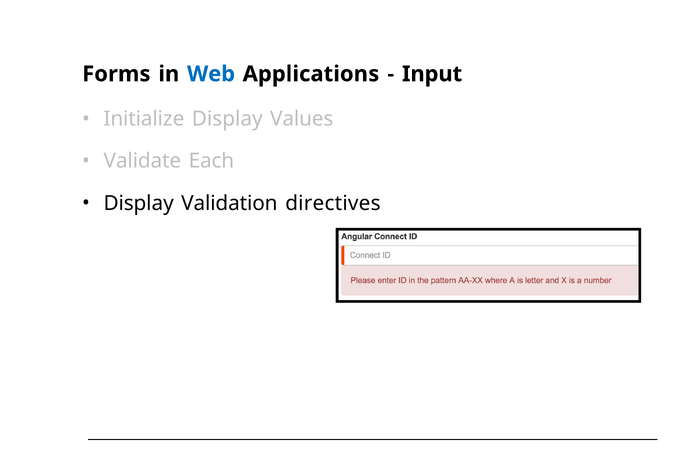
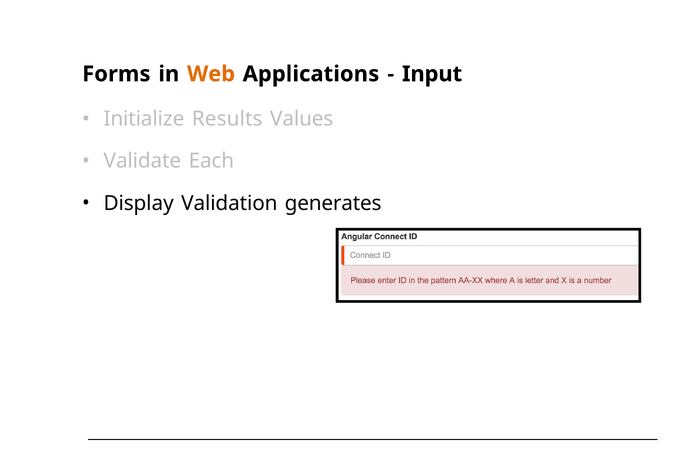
Web colour: blue -> orange (211, 74)
Initialize Display: Display -> Results (227, 119)
directives: directives -> generates (333, 203)
